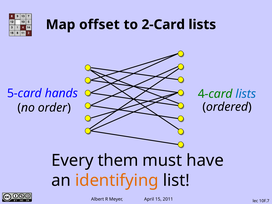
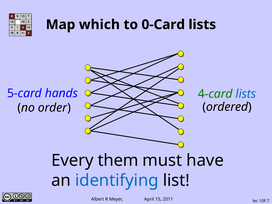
offset: offset -> which (99, 25)
2-Card: 2-Card -> 0-Card (163, 25)
identifying colour: orange -> blue (117, 180)
